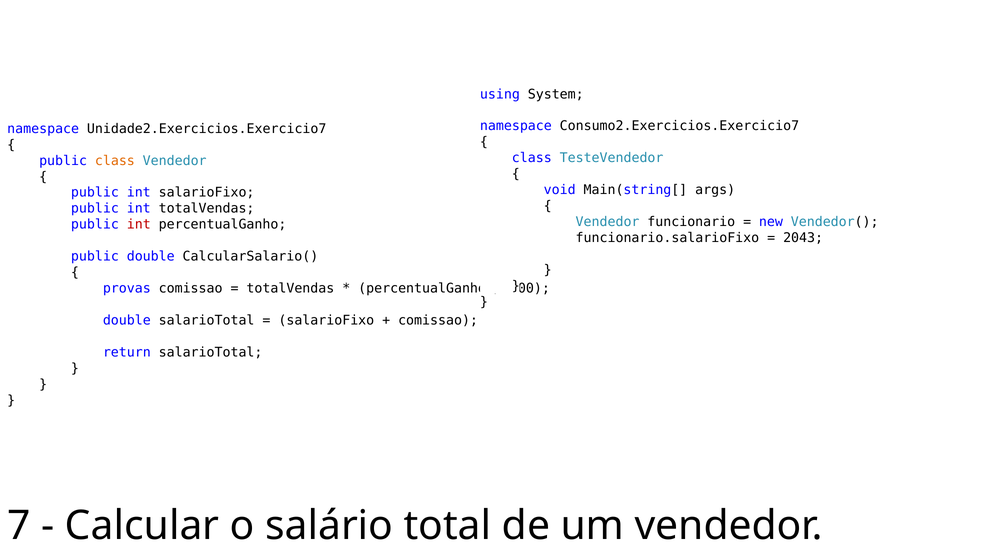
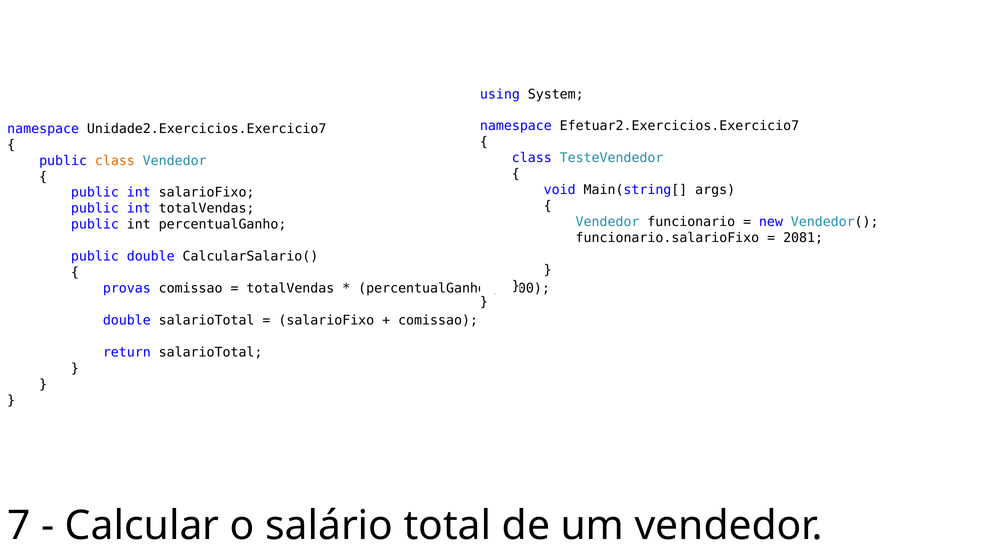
Consumo2.Exercicios.Exercicio7: Consumo2.Exercicios.Exercicio7 -> Efetuar2.Exercicios.Exercicio7 (679, 126)
int colour: red -> black (139, 224)
2043: 2043 -> 2081 (803, 238)
